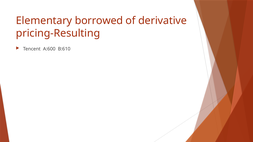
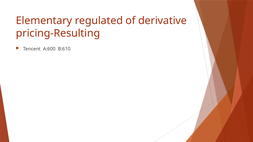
borrowed: borrowed -> regulated (99, 21)
